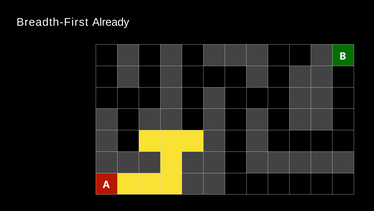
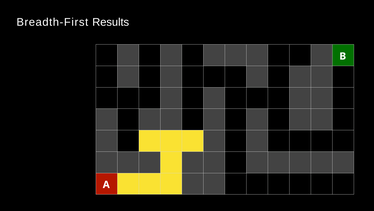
Already: Already -> Results (111, 22)
